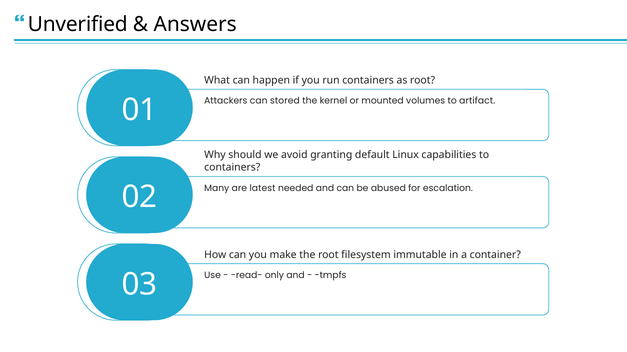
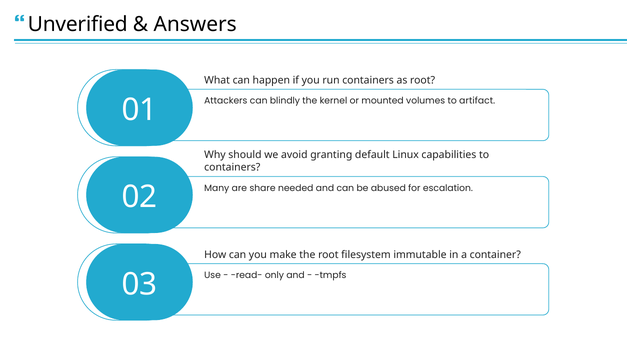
stored: stored -> blindly (285, 101)
latest: latest -> share (263, 188)
